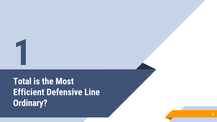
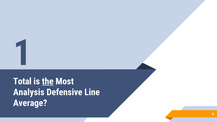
the underline: none -> present (48, 81)
Efficient: Efficient -> Analysis (29, 92)
Ordinary: Ordinary -> Average (30, 103)
